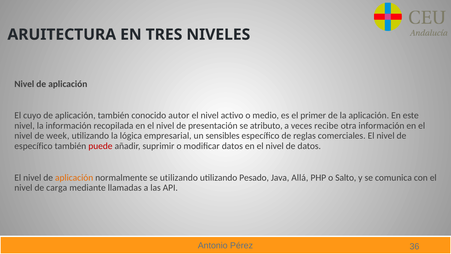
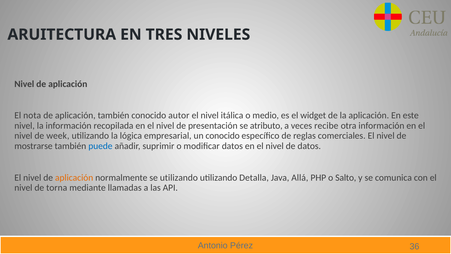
cuyo: cuyo -> nota (32, 115)
activo: activo -> itálica (232, 115)
primer: primer -> widget (313, 115)
un sensibles: sensibles -> conocido (223, 136)
específico: específico -> mostrarse (33, 146)
puede colour: red -> blue (100, 146)
Pesado: Pesado -> Detalla (254, 177)
carga: carga -> torna (57, 188)
